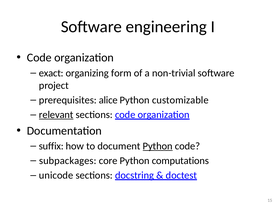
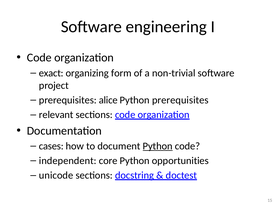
Python customizable: customizable -> prerequisites (180, 100)
relevant underline: present -> none (56, 115)
suffix: suffix -> cases (51, 146)
subpackages: subpackages -> independent (68, 161)
computations: computations -> opportunities (180, 161)
